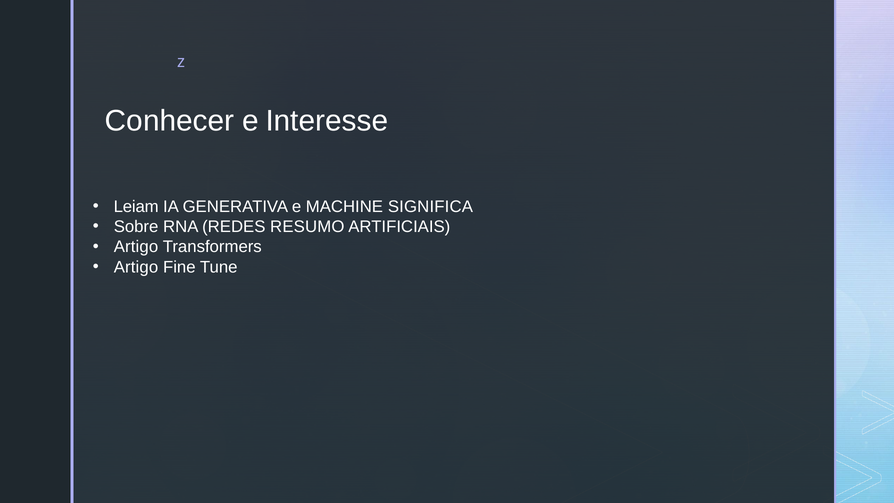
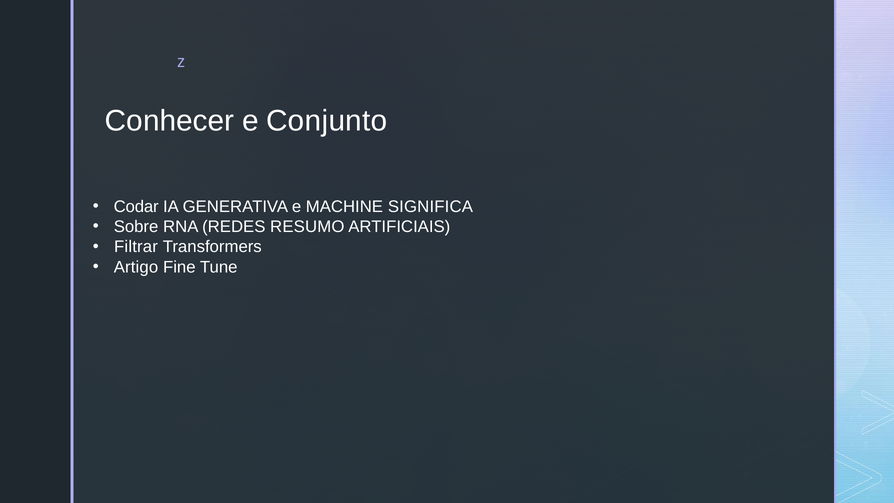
Interesse: Interesse -> Conjunto (327, 121)
Leiam: Leiam -> Codar (136, 207)
Artigo: Artigo -> Filtrar (136, 247)
